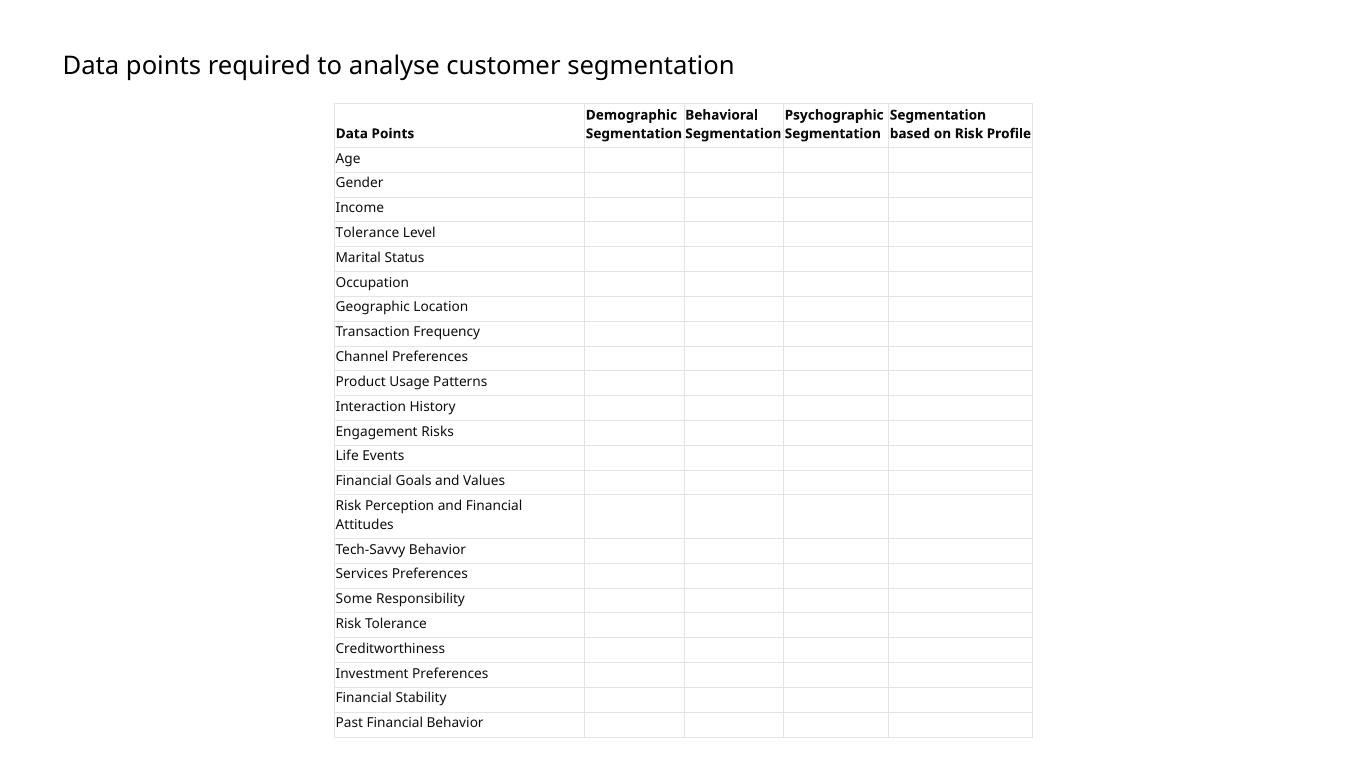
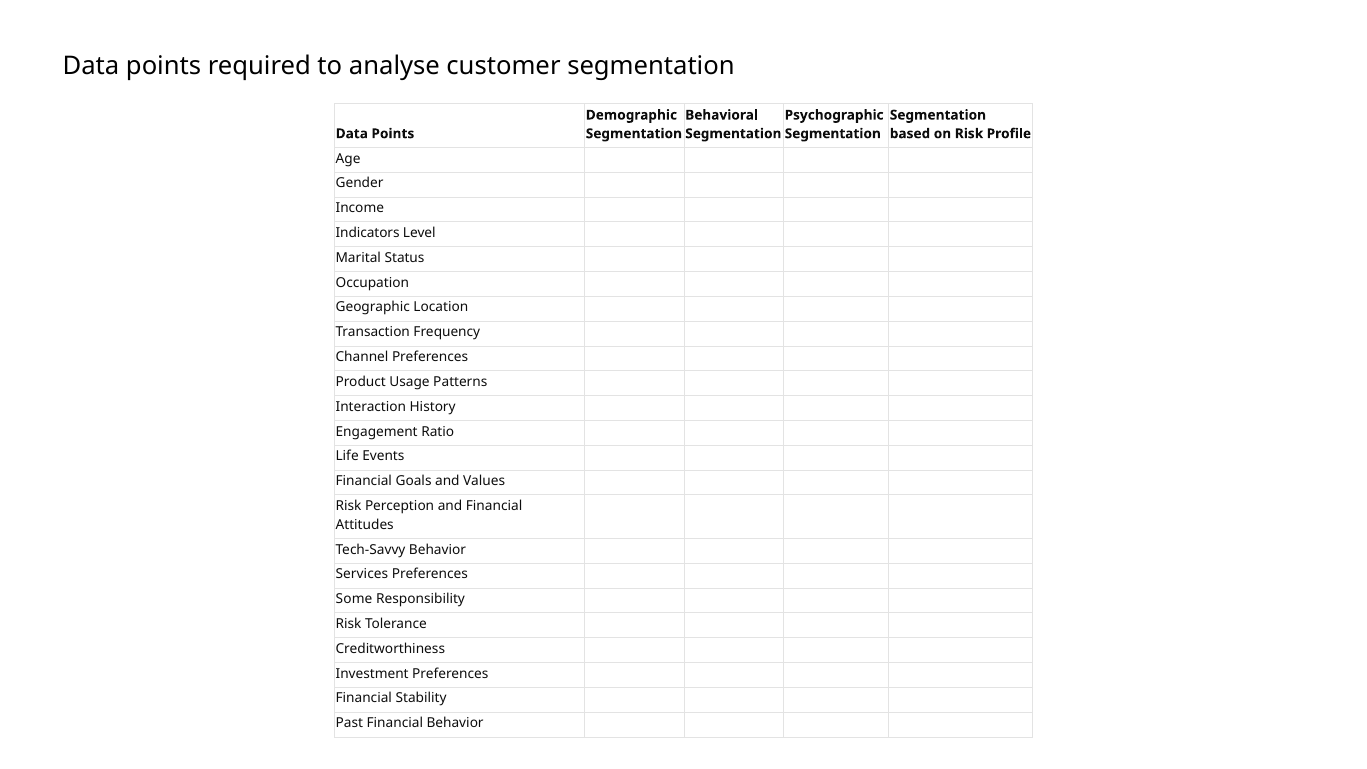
Tolerance: Tolerance -> Indicators (368, 233)
Risks: Risks -> Ratio (438, 432)
